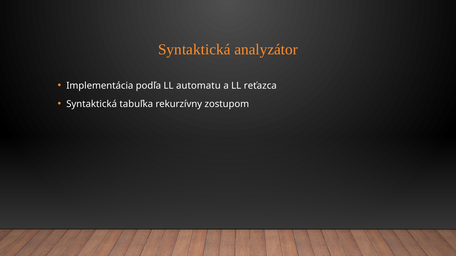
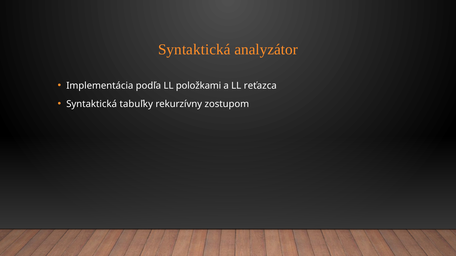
automatu: automatu -> položkami (199, 86)
tabuľka: tabuľka -> tabuľky (136, 104)
